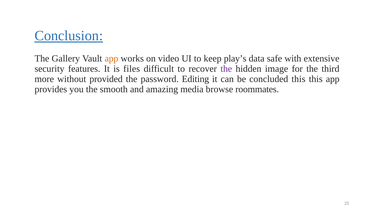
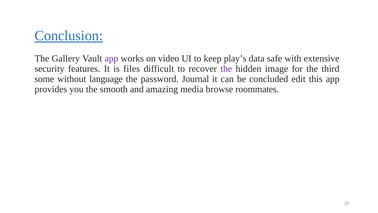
app colour: orange -> purple (111, 58)
more: more -> some (44, 79)
provided: provided -> language (106, 79)
Editing: Editing -> Journal (195, 79)
concluded this: this -> edit (299, 79)
